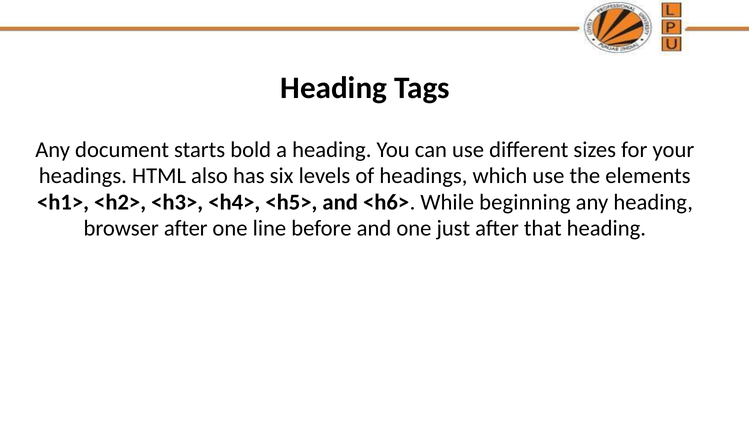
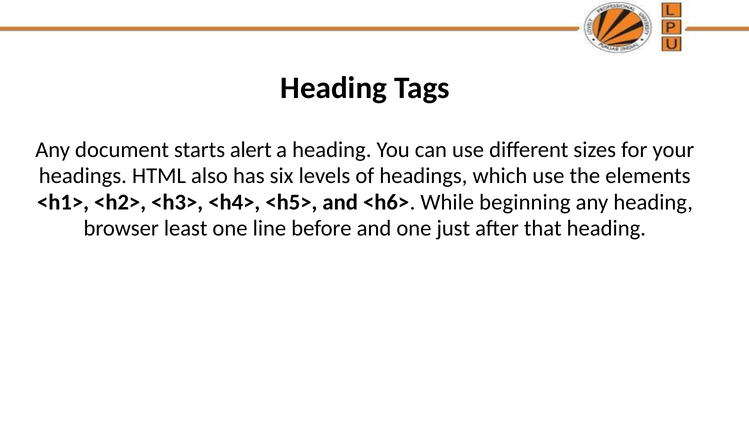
bold: bold -> alert (251, 150)
browser after: after -> least (186, 229)
